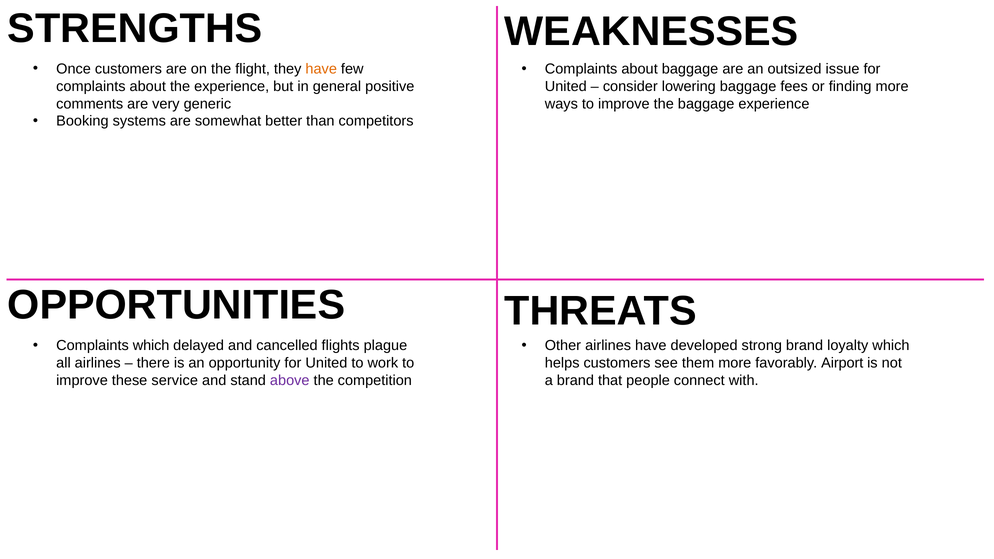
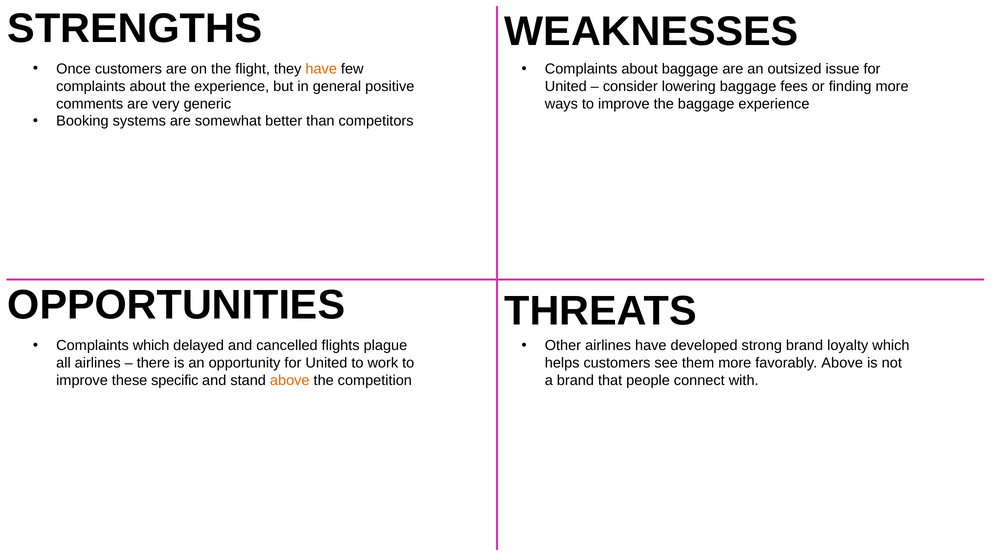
favorably Airport: Airport -> Above (842, 363)
service: service -> specific (175, 380)
above colour: purple -> orange (290, 380)
